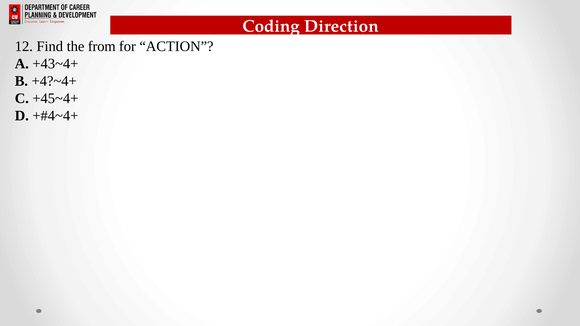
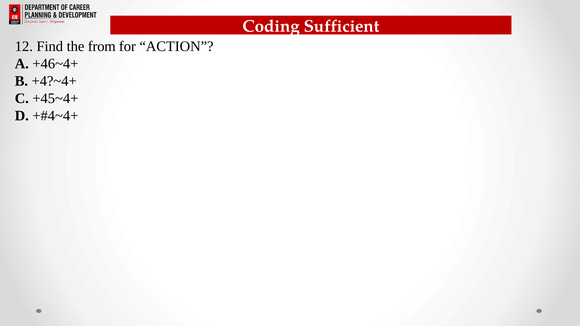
Direction: Direction -> Sufficient (342, 26)
+43~4+: +43~4+ -> +46~4+ (55, 64)
